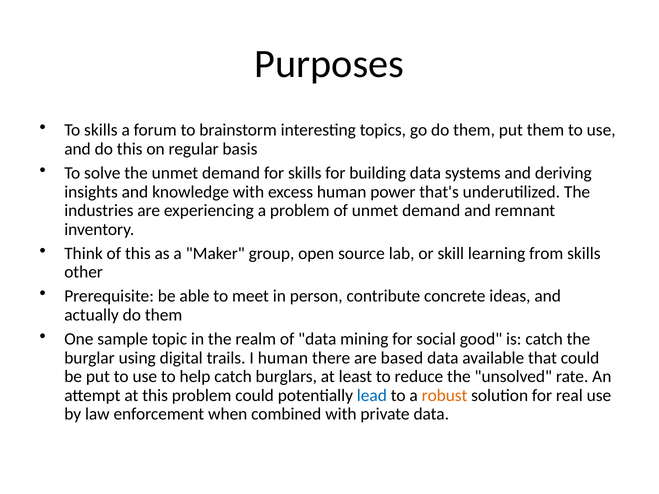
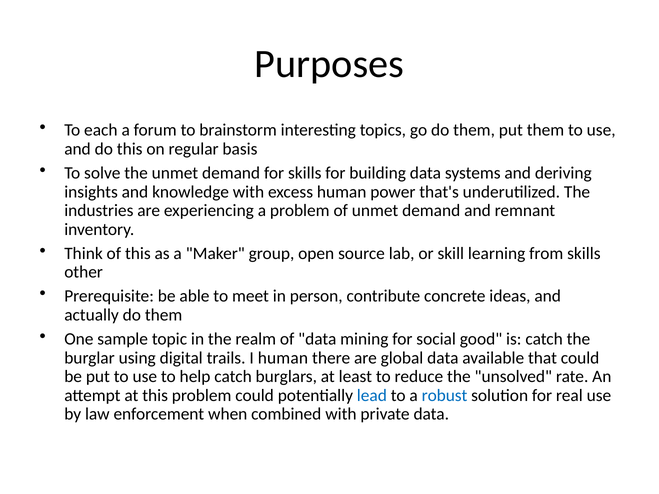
To skills: skills -> each (101, 130)
based: based -> global (402, 358)
robust colour: orange -> blue (444, 396)
